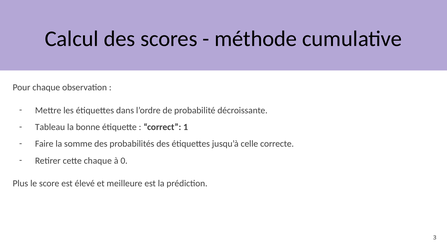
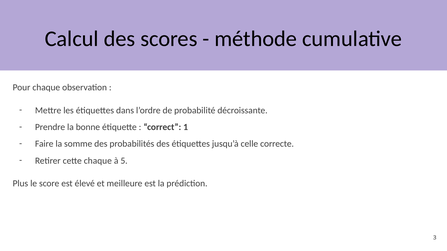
Tableau: Tableau -> Prendre (50, 127)
0: 0 -> 5 (124, 161)
